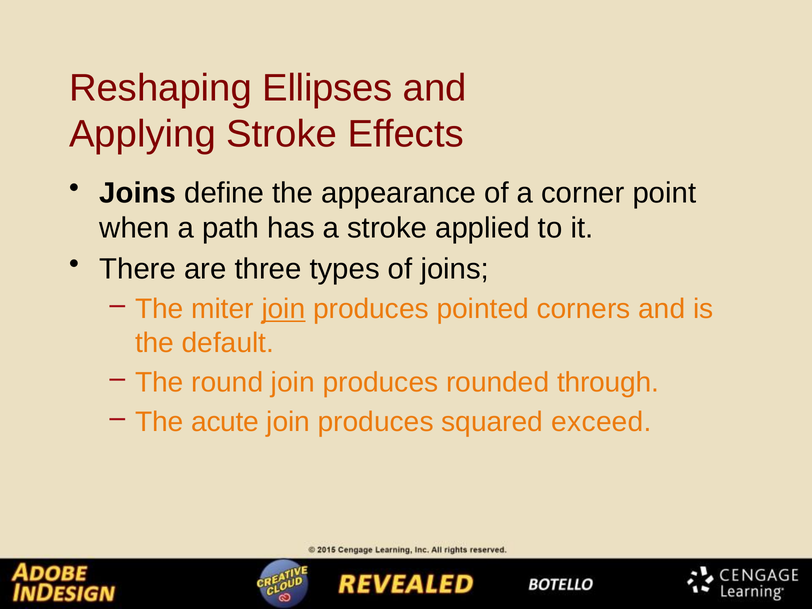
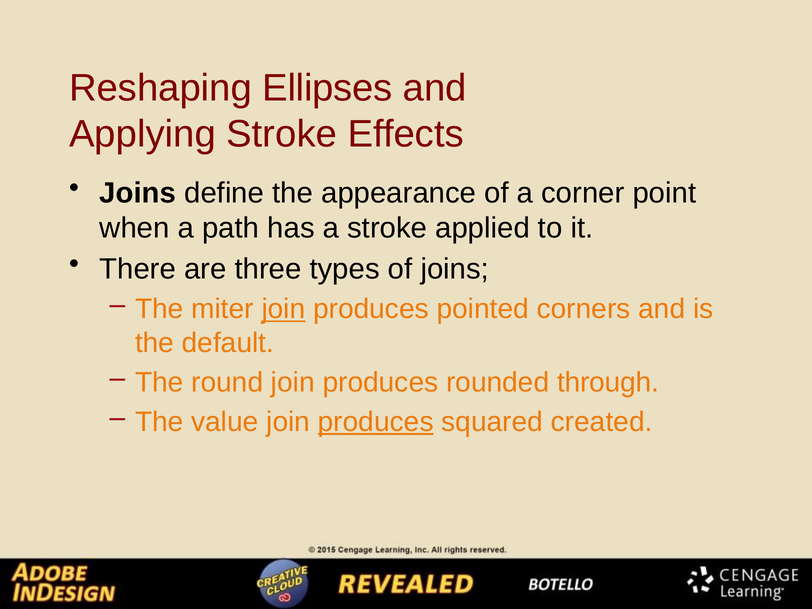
acute: acute -> value (225, 422)
produces underline: none -> present (376, 422)
exceed: exceed -> created (602, 422)
